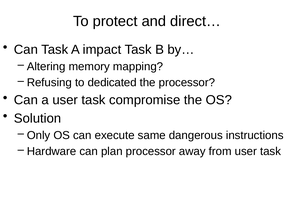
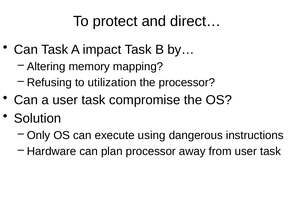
dedicated: dedicated -> utilization (112, 82)
same: same -> using (152, 135)
